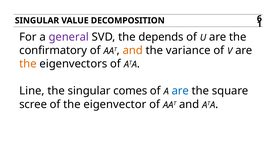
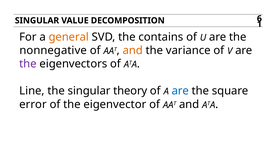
general colour: purple -> orange (69, 37)
depends: depends -> contains (161, 37)
confirmatory: confirmatory -> nonnegative (53, 50)
the colour: orange -> purple (28, 64)
comes: comes -> theory (130, 91)
scree: scree -> error (33, 104)
